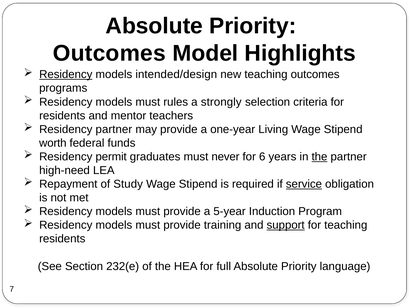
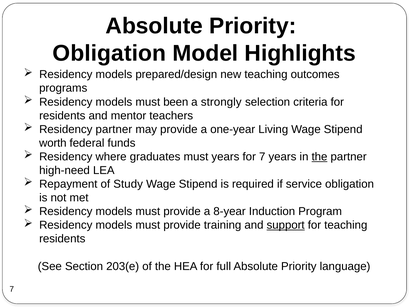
Outcomes: Outcomes -> Obligation (109, 53)
Residency underline: present -> none (66, 74)
intended/design: intended/design -> prepared/design (176, 74)
rules: rules -> been (176, 102)
permit: permit -> where (111, 156)
must never: never -> years (225, 156)
for 6: 6 -> 7 (262, 156)
service underline: present -> none (304, 184)
5-year: 5-year -> 8-year (230, 211)
232(e: 232(e -> 203(e (123, 266)
